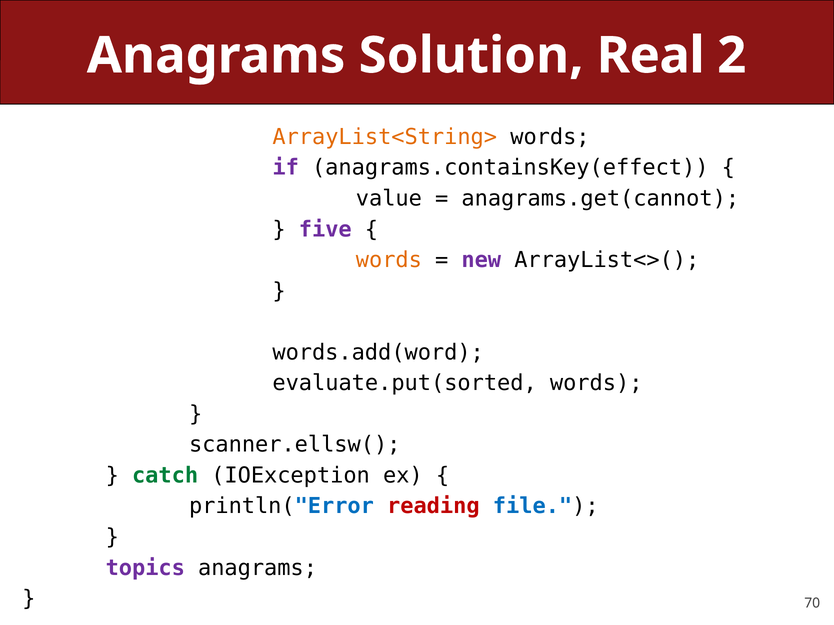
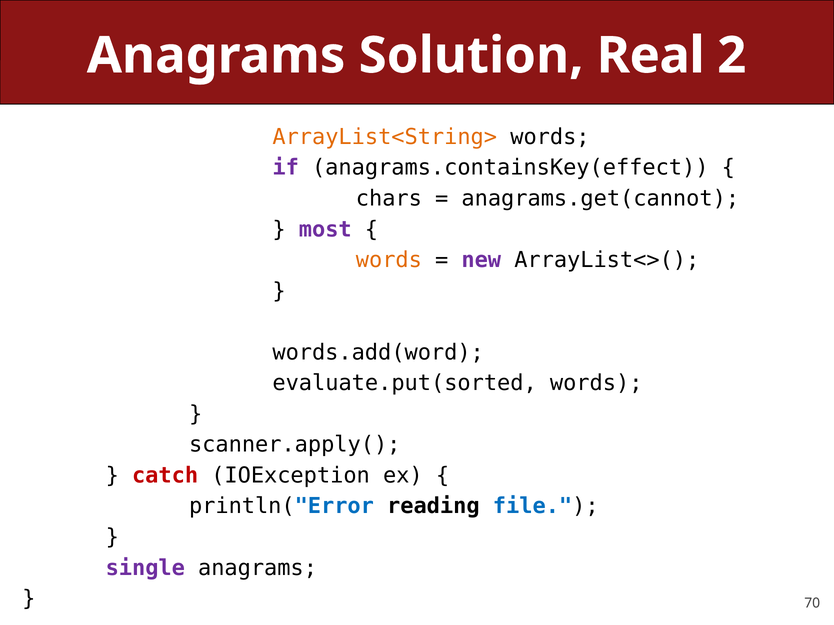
value: value -> chars (389, 199)
five: five -> most (325, 229)
scanner.ellsw(: scanner.ellsw( -> scanner.apply( (295, 445)
catch colour: green -> red (165, 476)
reading colour: red -> black (433, 507)
topics: topics -> single (145, 568)
